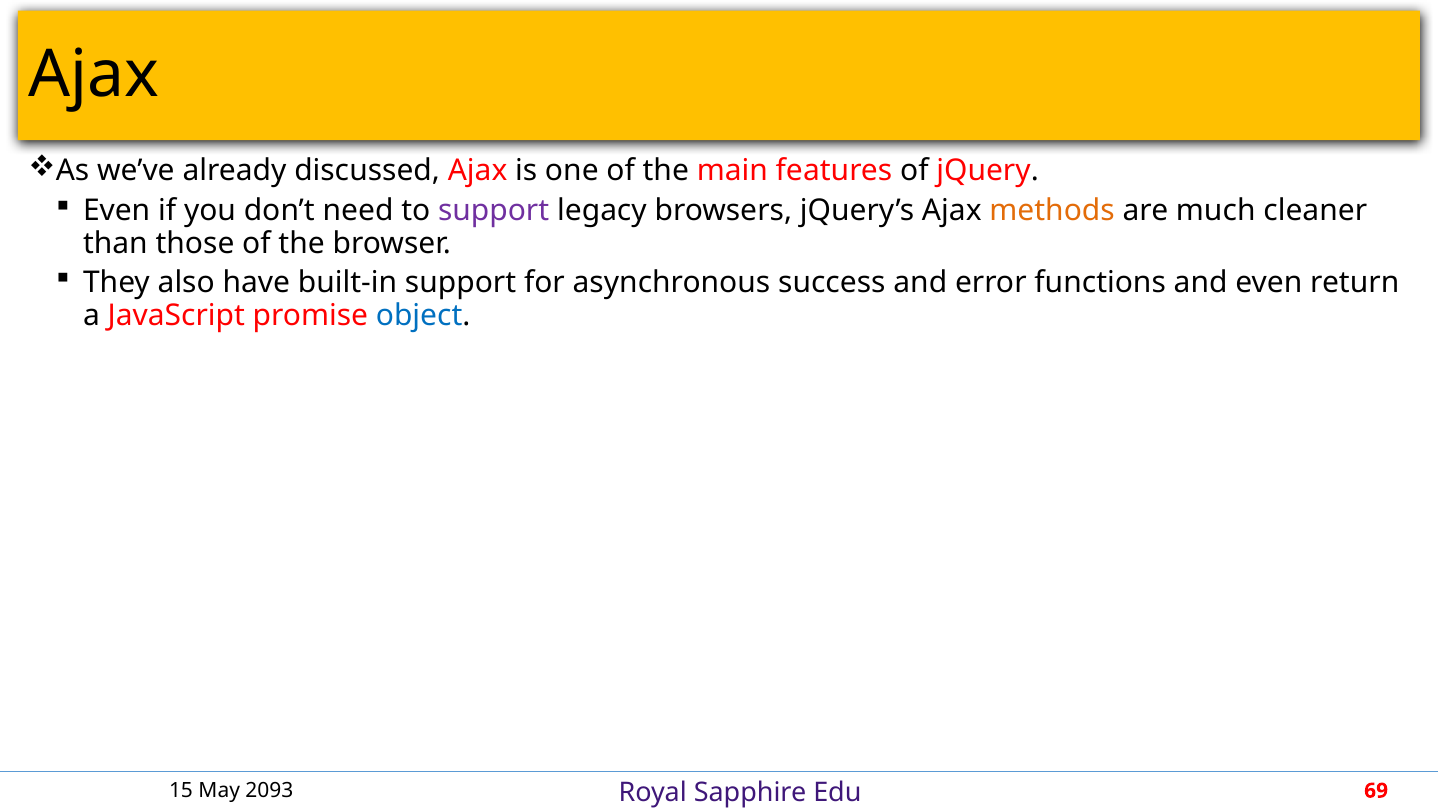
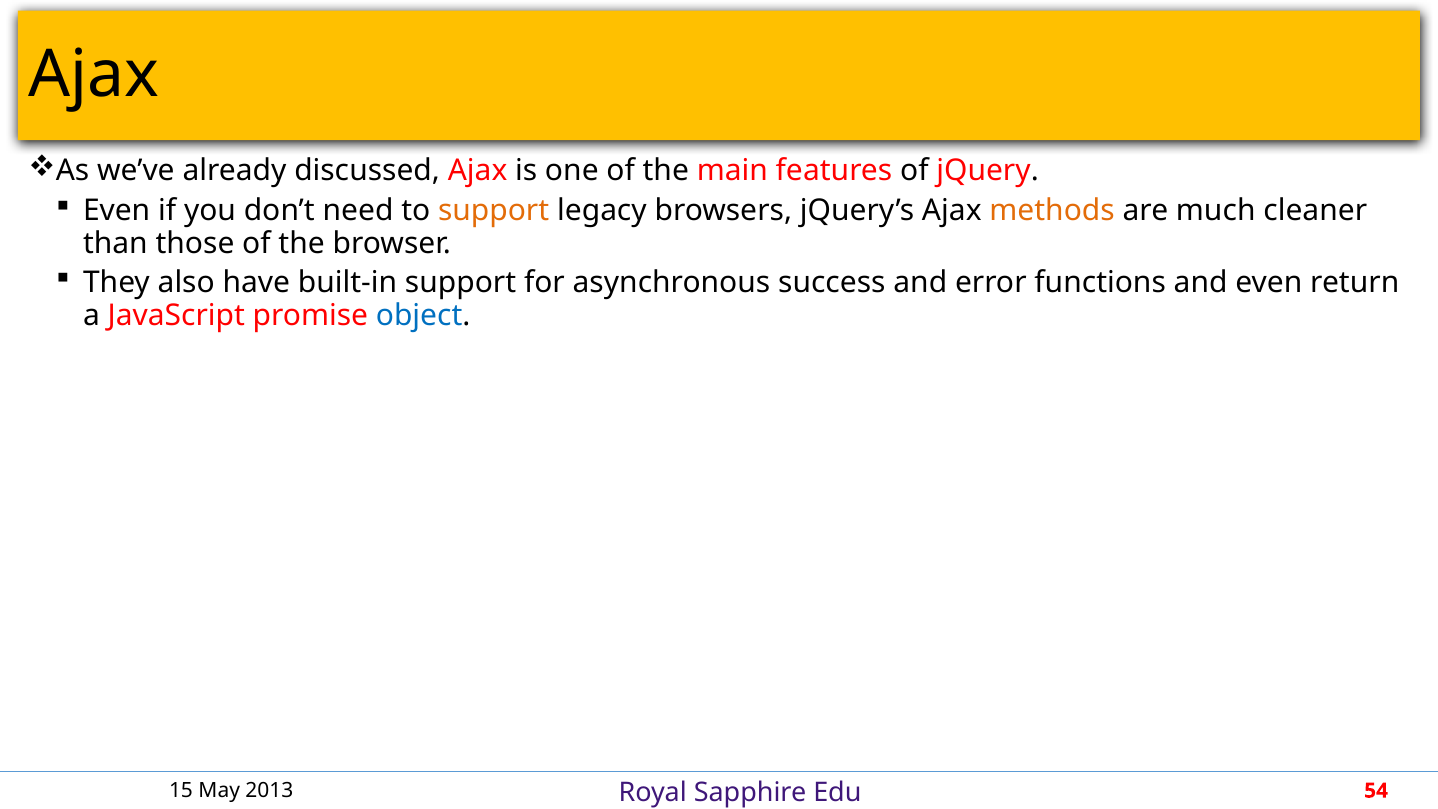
support colour: purple -> orange (494, 211)
2093: 2093 -> 2013 (269, 791)
69: 69 -> 54 (1376, 791)
